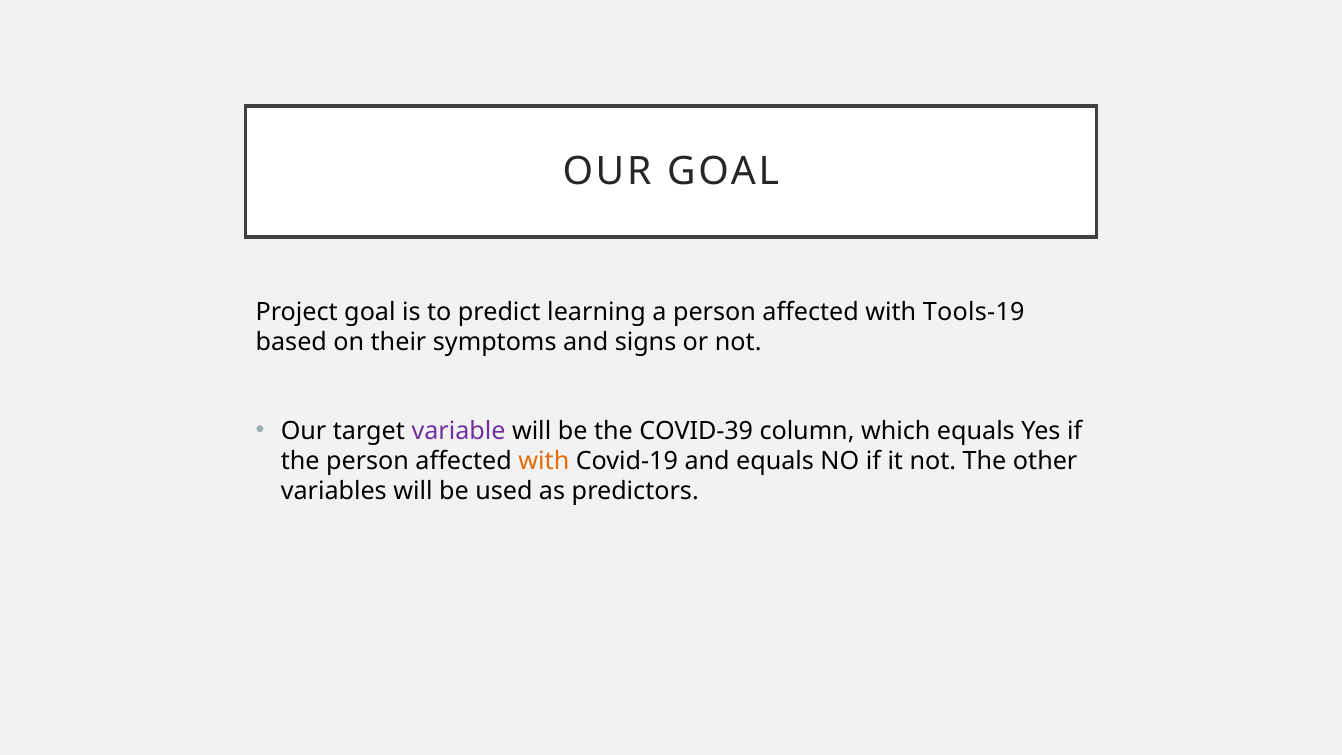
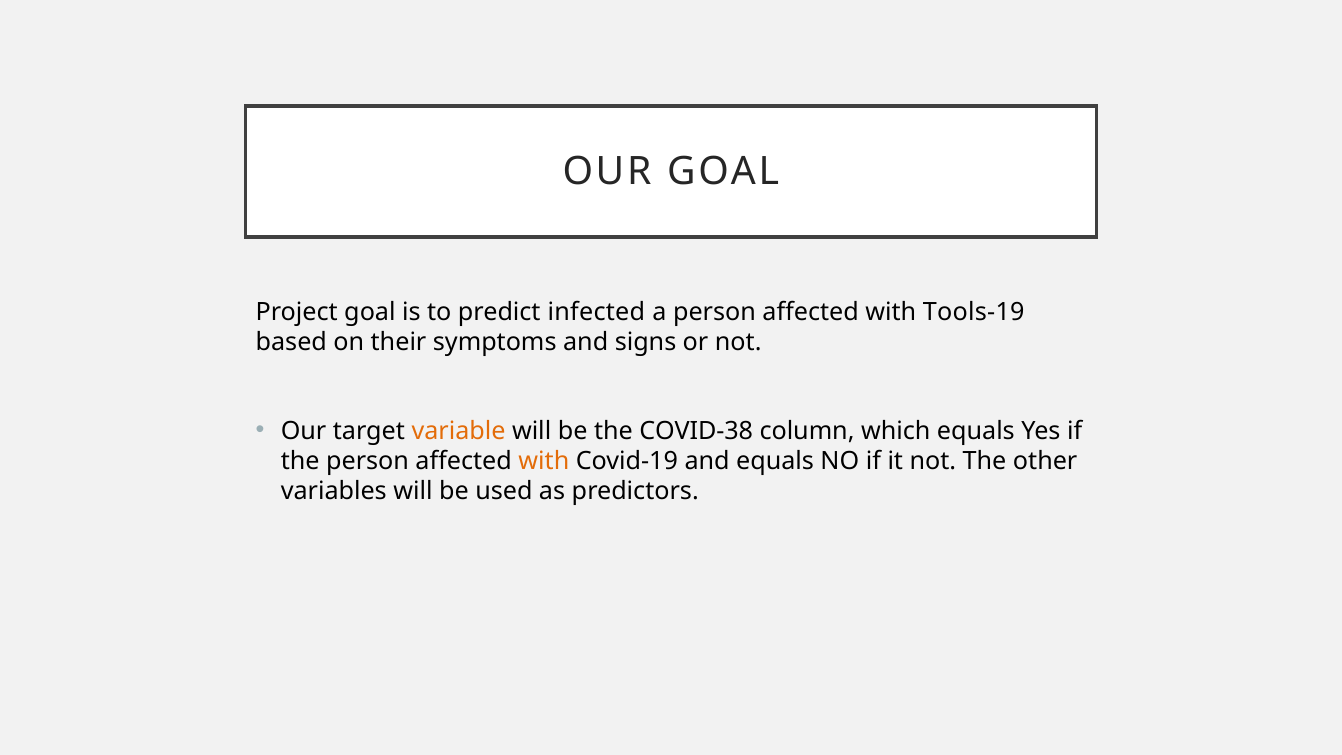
learning: learning -> infected (596, 312)
variable colour: purple -> orange (459, 431)
COVID-39: COVID-39 -> COVID-38 (696, 431)
